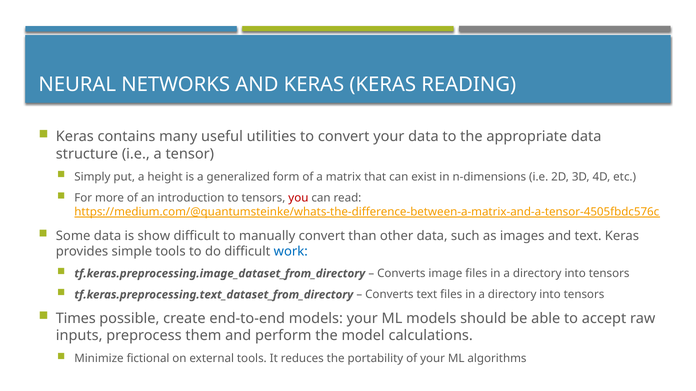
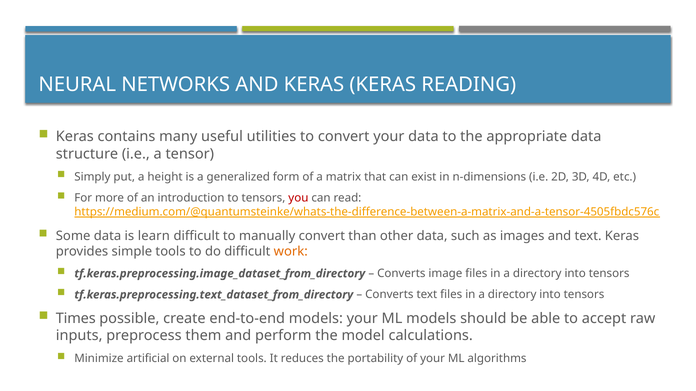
show: show -> learn (154, 236)
work colour: blue -> orange (291, 252)
fictional: fictional -> artificial (148, 359)
